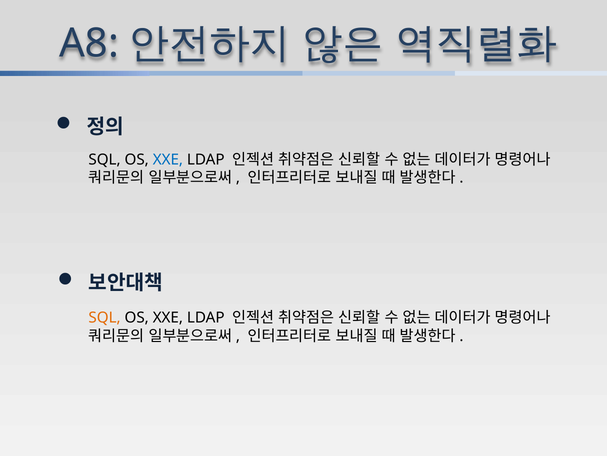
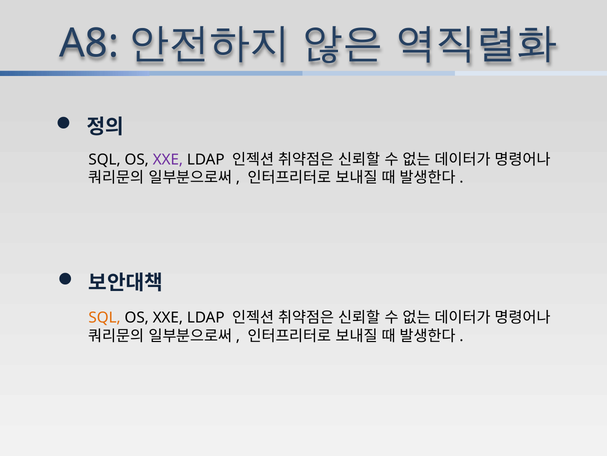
XXE colour: blue -> purple (168, 159)
